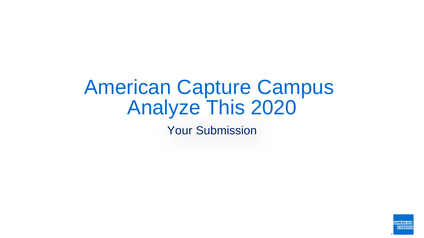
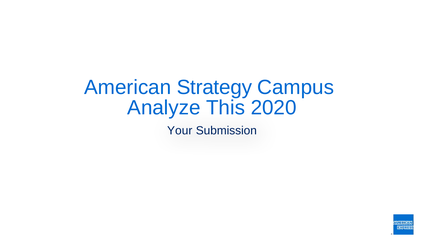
Capture: Capture -> Strategy (214, 88)
